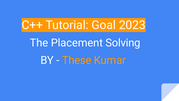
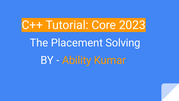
Goal: Goal -> Core (104, 25)
These: These -> Ability (77, 60)
